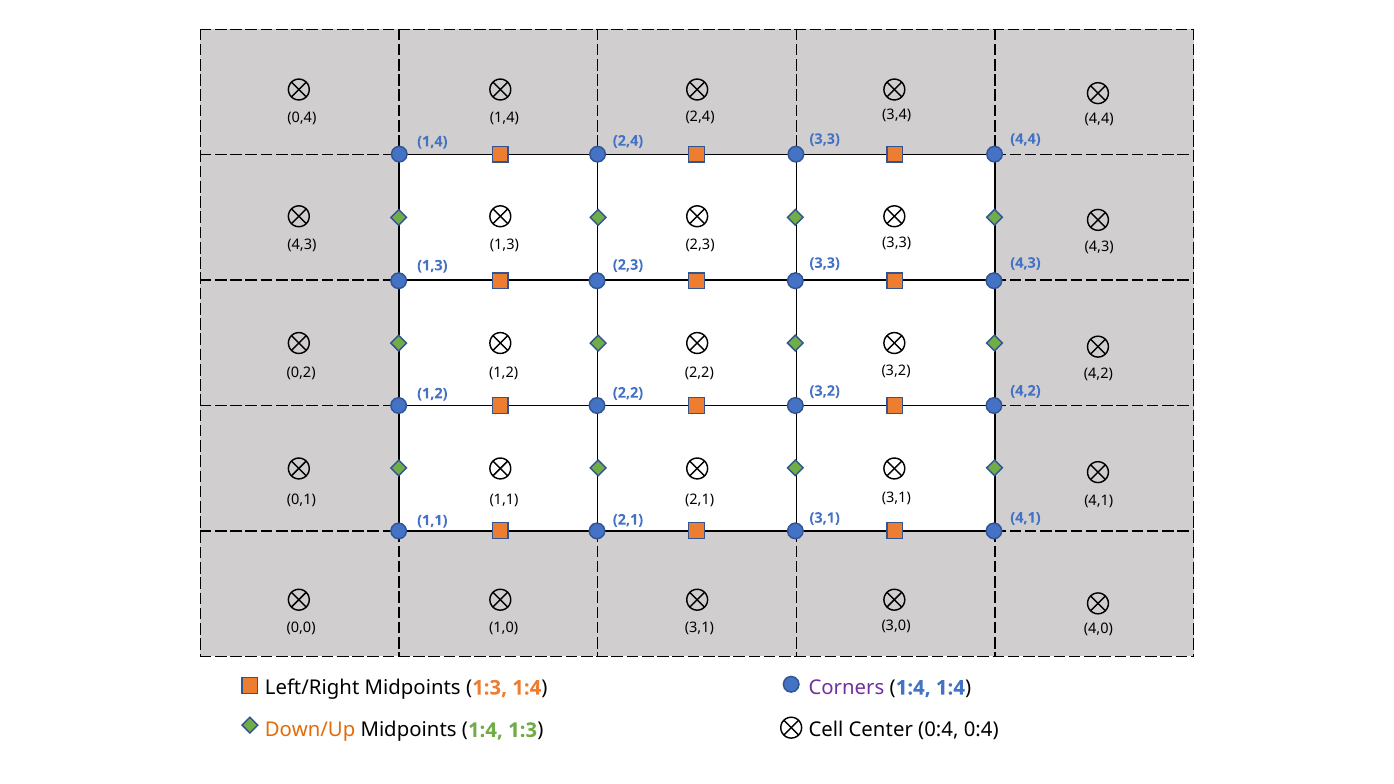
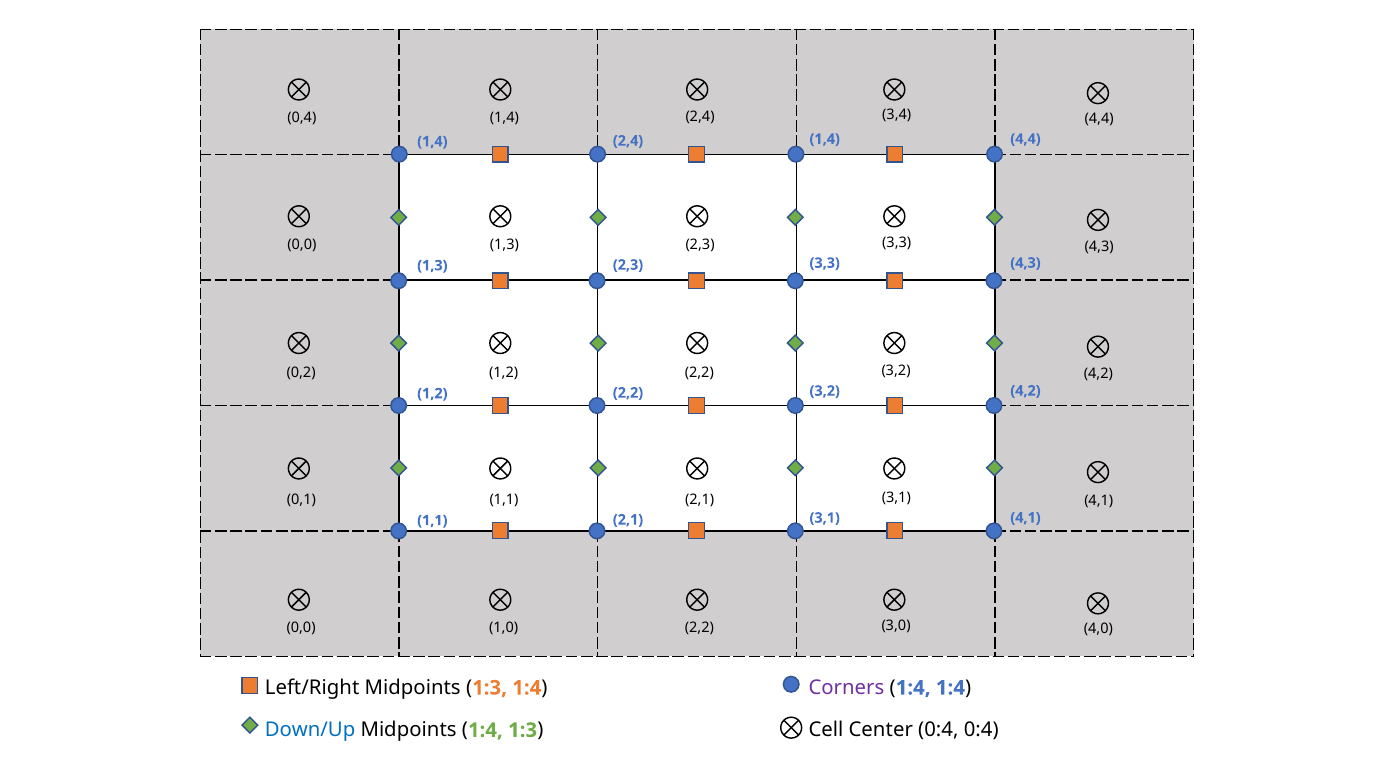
2,4 3,3: 3,3 -> 1,4 (825, 139)
4,3: 4,3 -> 0,0 (302, 245)
3,1: 3,1 -> 2,2 (699, 627)
Down/Up colour: orange -> blue (310, 730)
